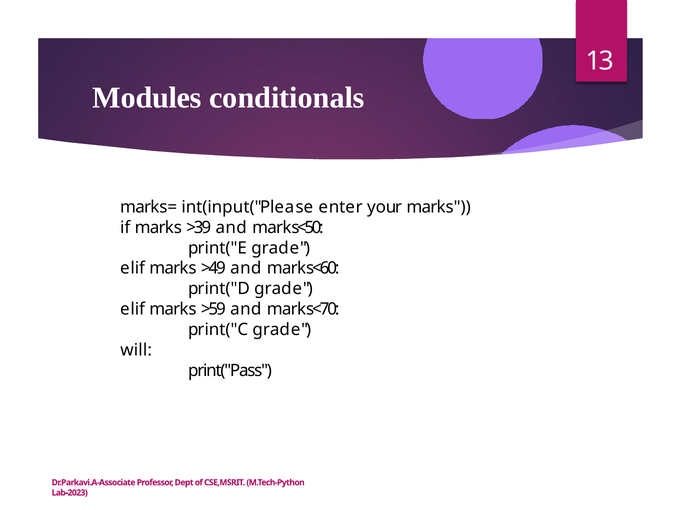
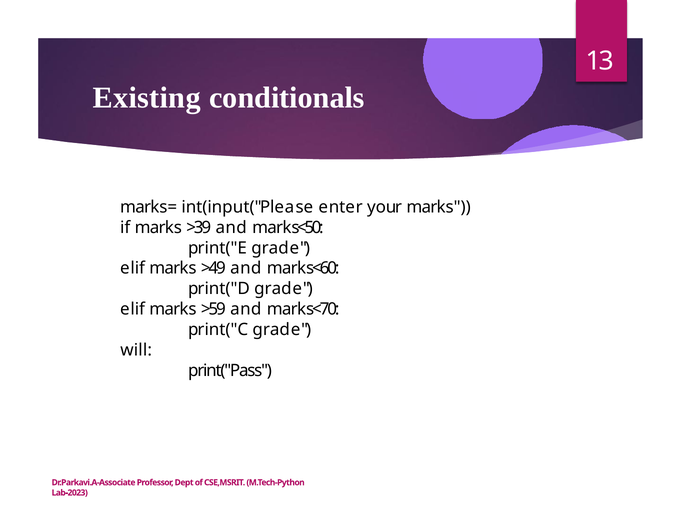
Modules: Modules -> Existing (147, 98)
